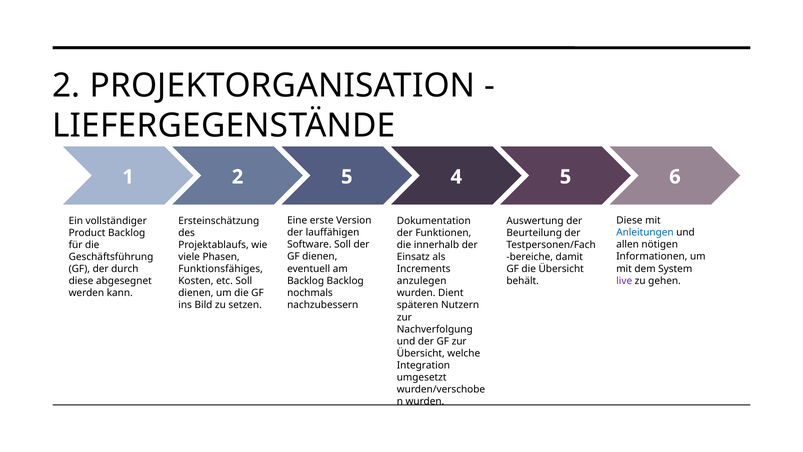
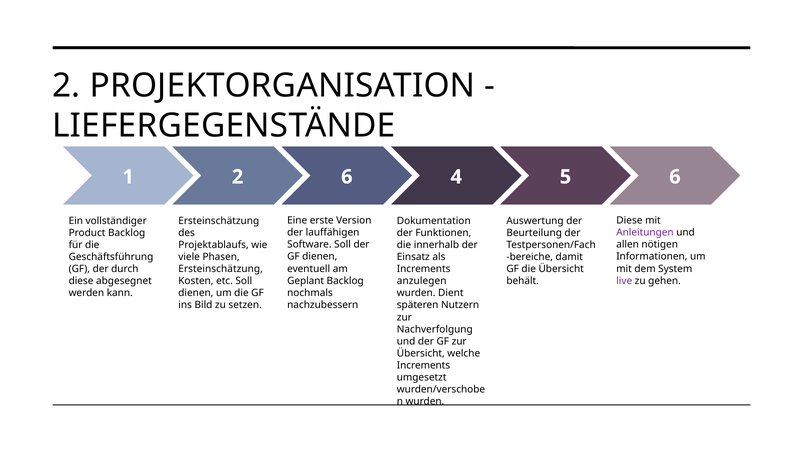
2 5: 5 -> 6 (347, 177)
Anleitungen colour: blue -> purple (645, 232)
Funktionsfähiges: Funktionsfähiges -> Ersteinschätzung (221, 269)
Backlog: Backlog -> Geplant (306, 281)
Integration: Integration -> Increments (423, 365)
